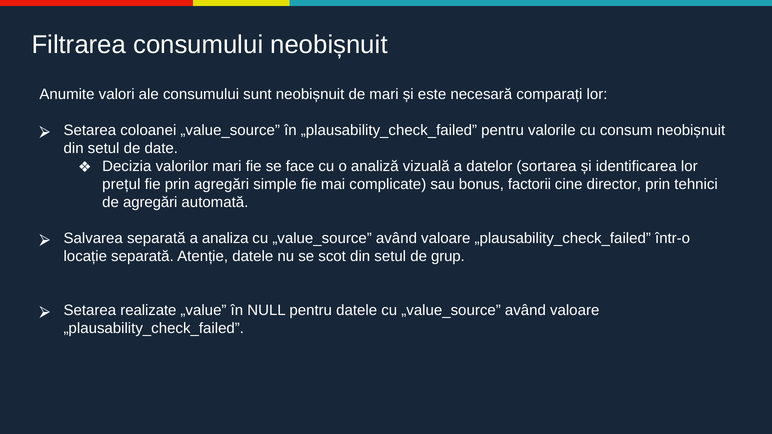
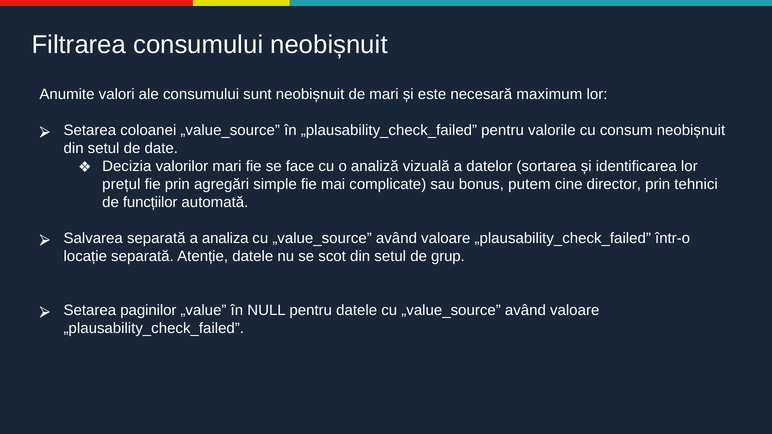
comparați: comparați -> maximum (549, 94)
factorii: factorii -> putem (529, 185)
de agregări: agregări -> funcțiilor (150, 203)
realizate: realizate -> paginilor (148, 311)
